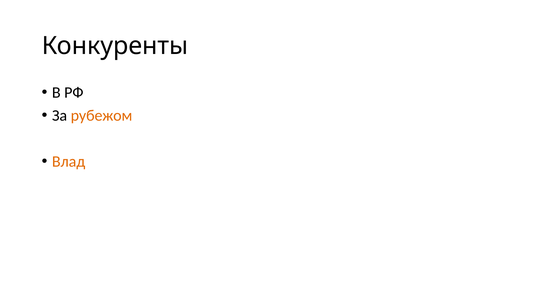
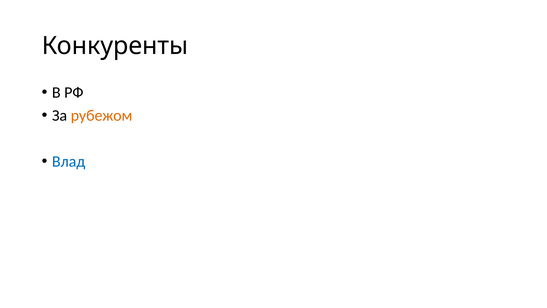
Влад colour: orange -> blue (69, 161)
